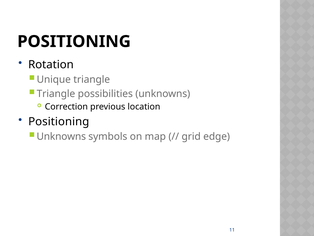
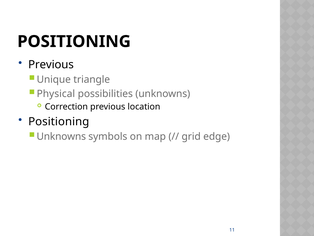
Rotation: Rotation -> Previous (51, 64)
Triangle: Triangle -> Physical (56, 94)
